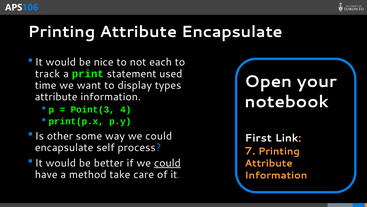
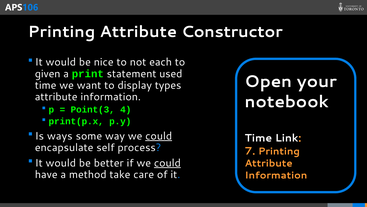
Attribute Encapsulate: Encapsulate -> Constructor (232, 32)
track: track -> given (48, 74)
other: other -> ways (60, 136)
could underline: none -> present (159, 136)
First: First -> Time (258, 138)
